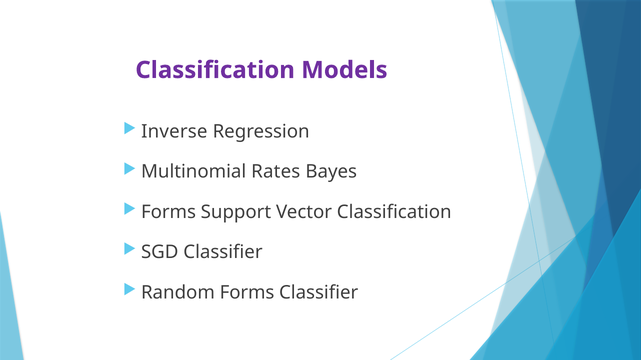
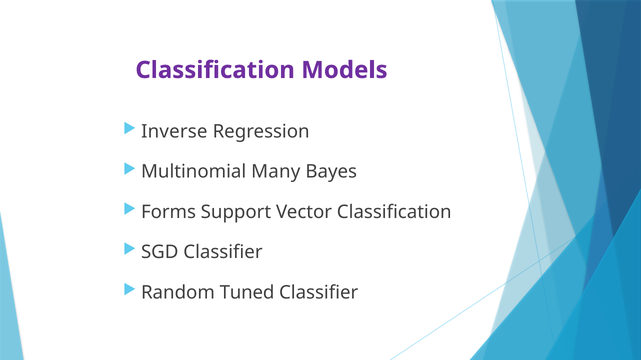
Rates: Rates -> Many (276, 172)
Random Forms: Forms -> Tuned (247, 293)
